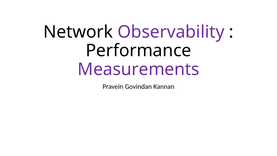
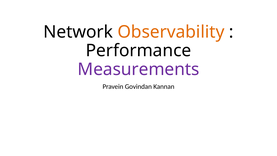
Observability colour: purple -> orange (171, 32)
